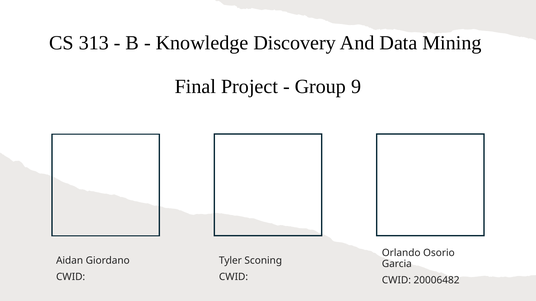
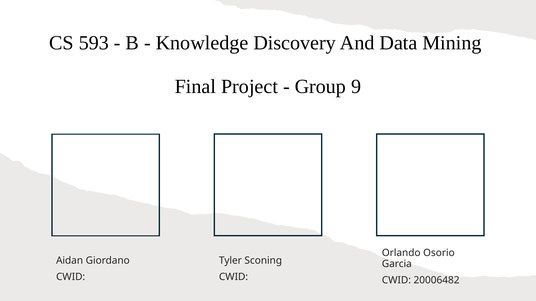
313: 313 -> 593 (94, 43)
